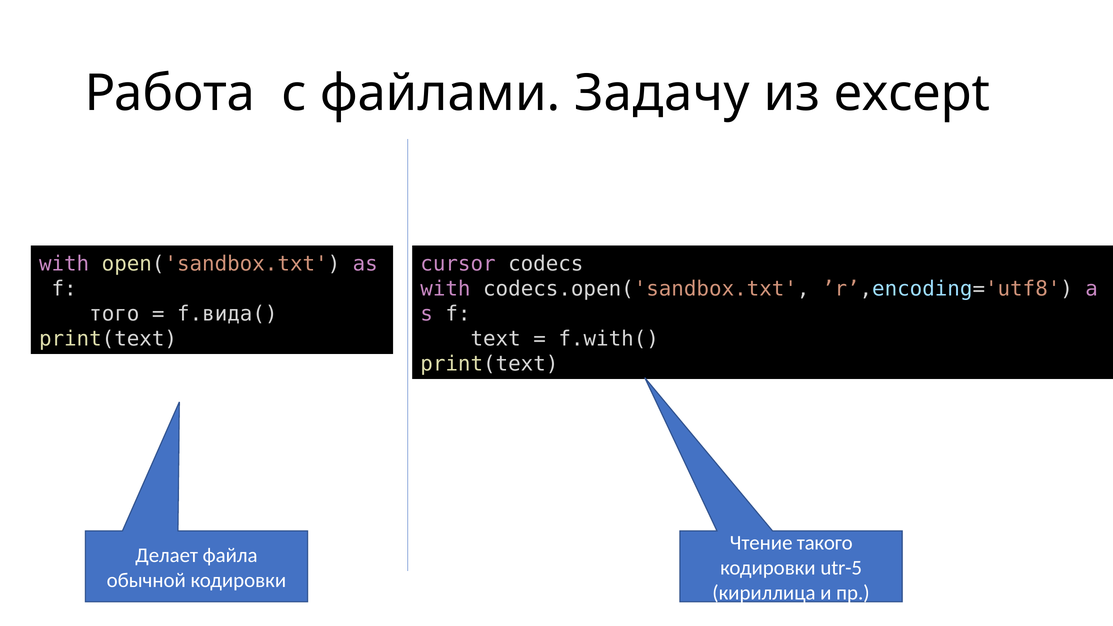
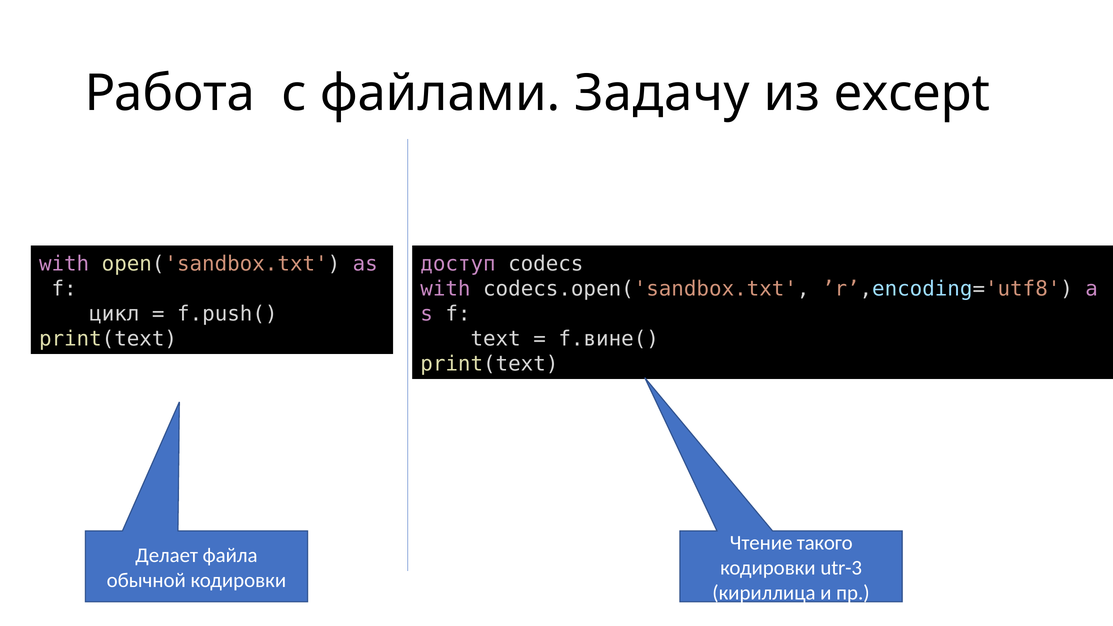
cursor: cursor -> доступ (458, 264)
того: того -> цикл (114, 314)
f.вида(: f.вида( -> f.push( (227, 314)
f.with(: f.with( -> f.вине( (609, 339)
utr-5: utr-5 -> utr-3 (841, 568)
